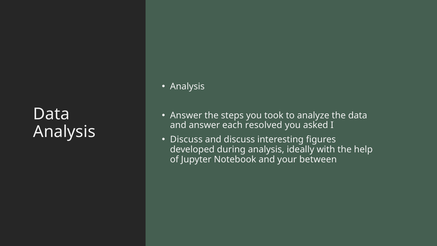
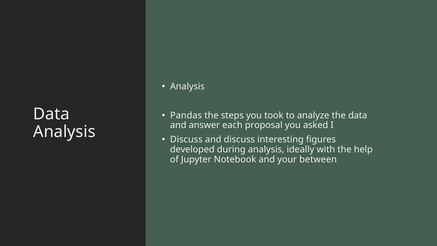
Answer: Answer -> Pandas (186, 115)
resolved: resolved -> proposal (264, 125)
